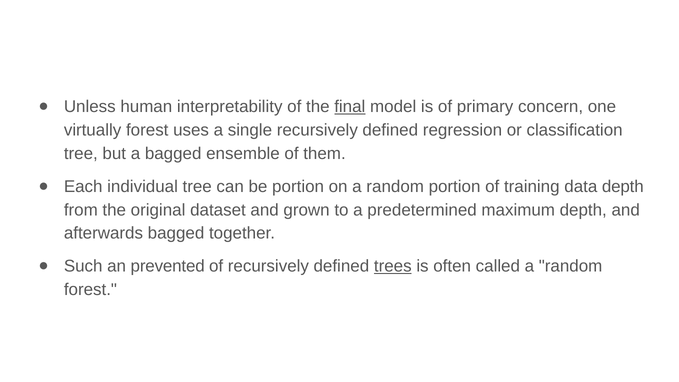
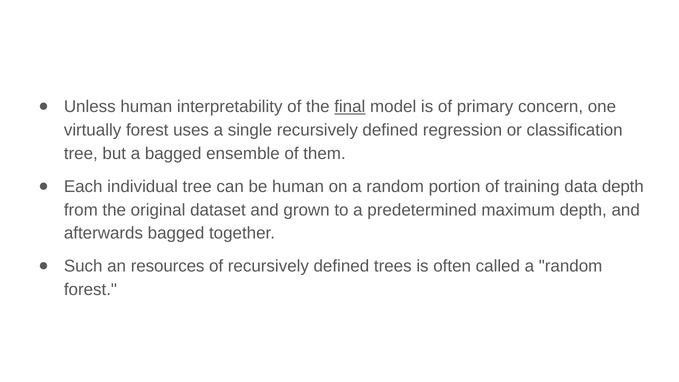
be portion: portion -> human (298, 186)
prevented: prevented -> resources (168, 266)
trees underline: present -> none (393, 266)
